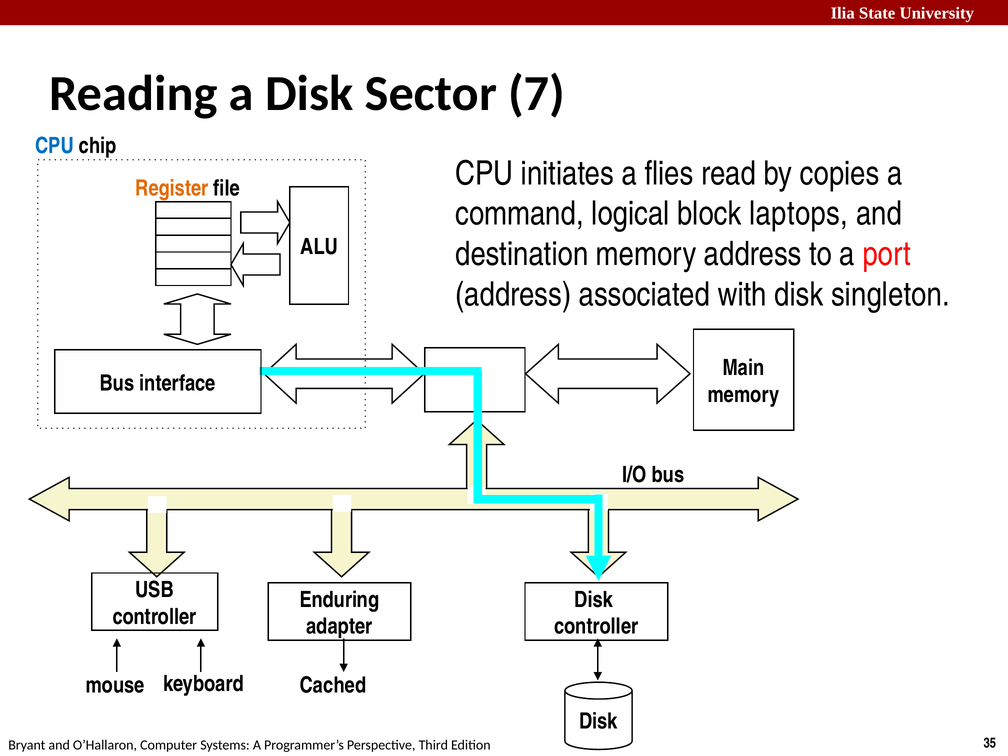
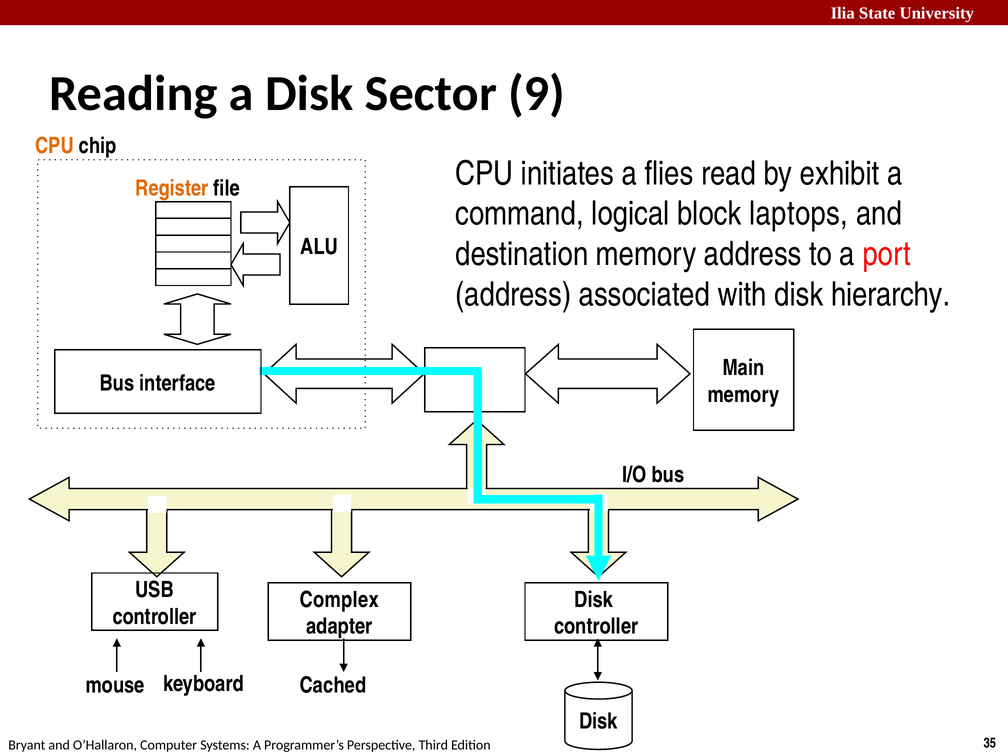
7: 7 -> 9 (537, 94)
CPU colour: blue -> orange (55, 146)
copies: copies -> exhibit (840, 173)
singleton: singleton -> hierarchy (891, 294)
Enduring: Enduring -> Complex (339, 600)
